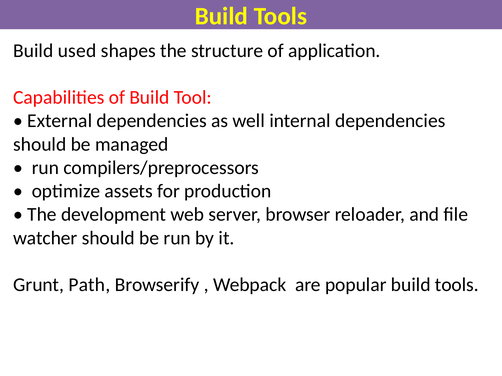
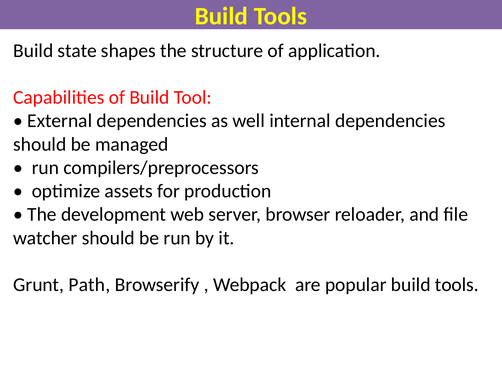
used: used -> state (77, 51)
